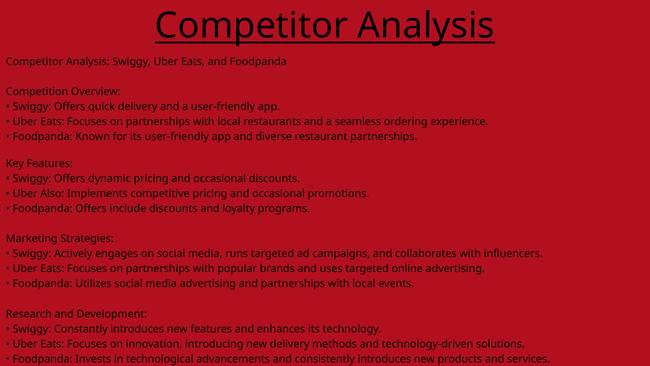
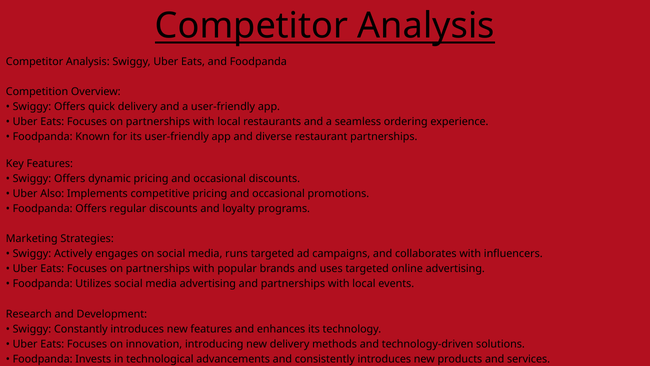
include: include -> regular (128, 208)
